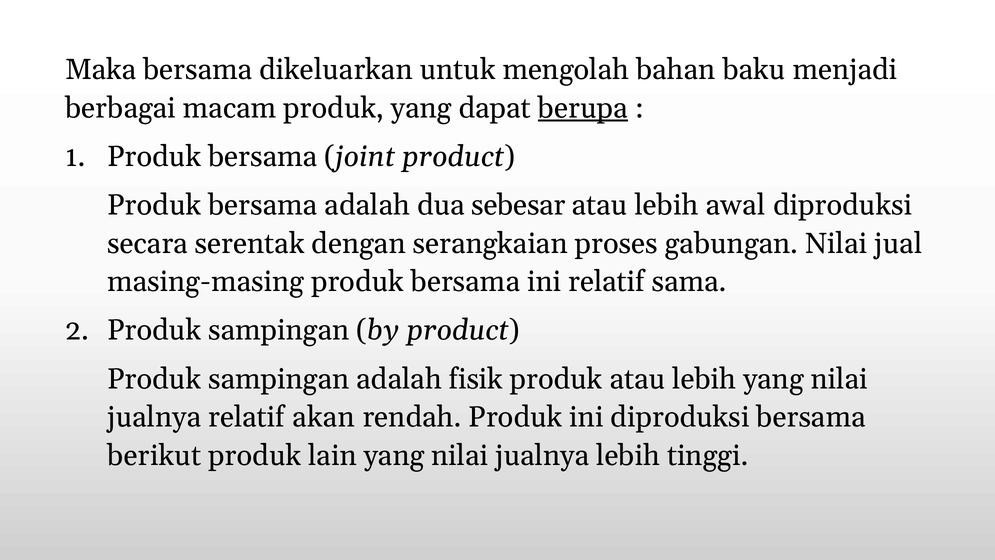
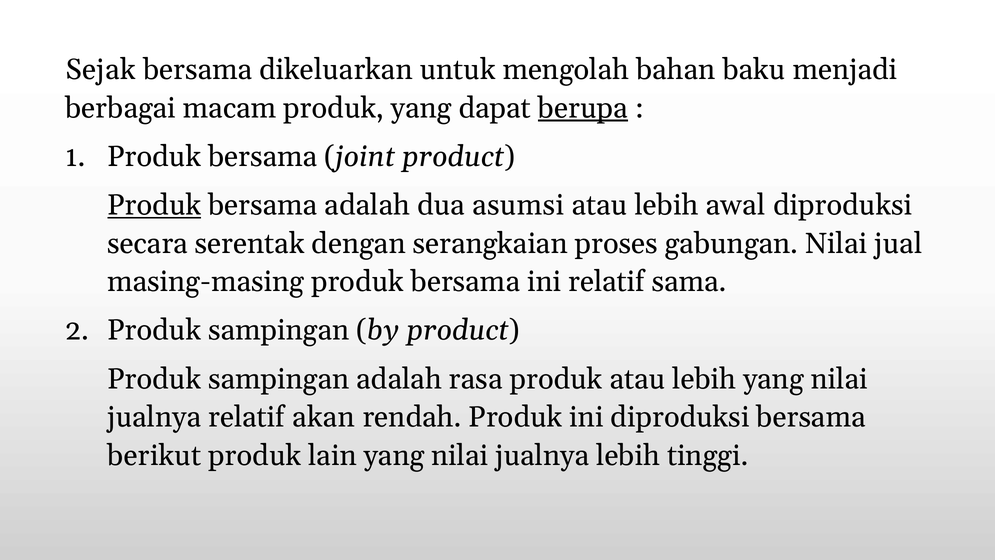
Maka: Maka -> Sejak (101, 70)
Produk underline: none -> present (154, 205)
sebesar: sebesar -> asumsi (518, 205)
fisik: fisik -> rasa (476, 379)
